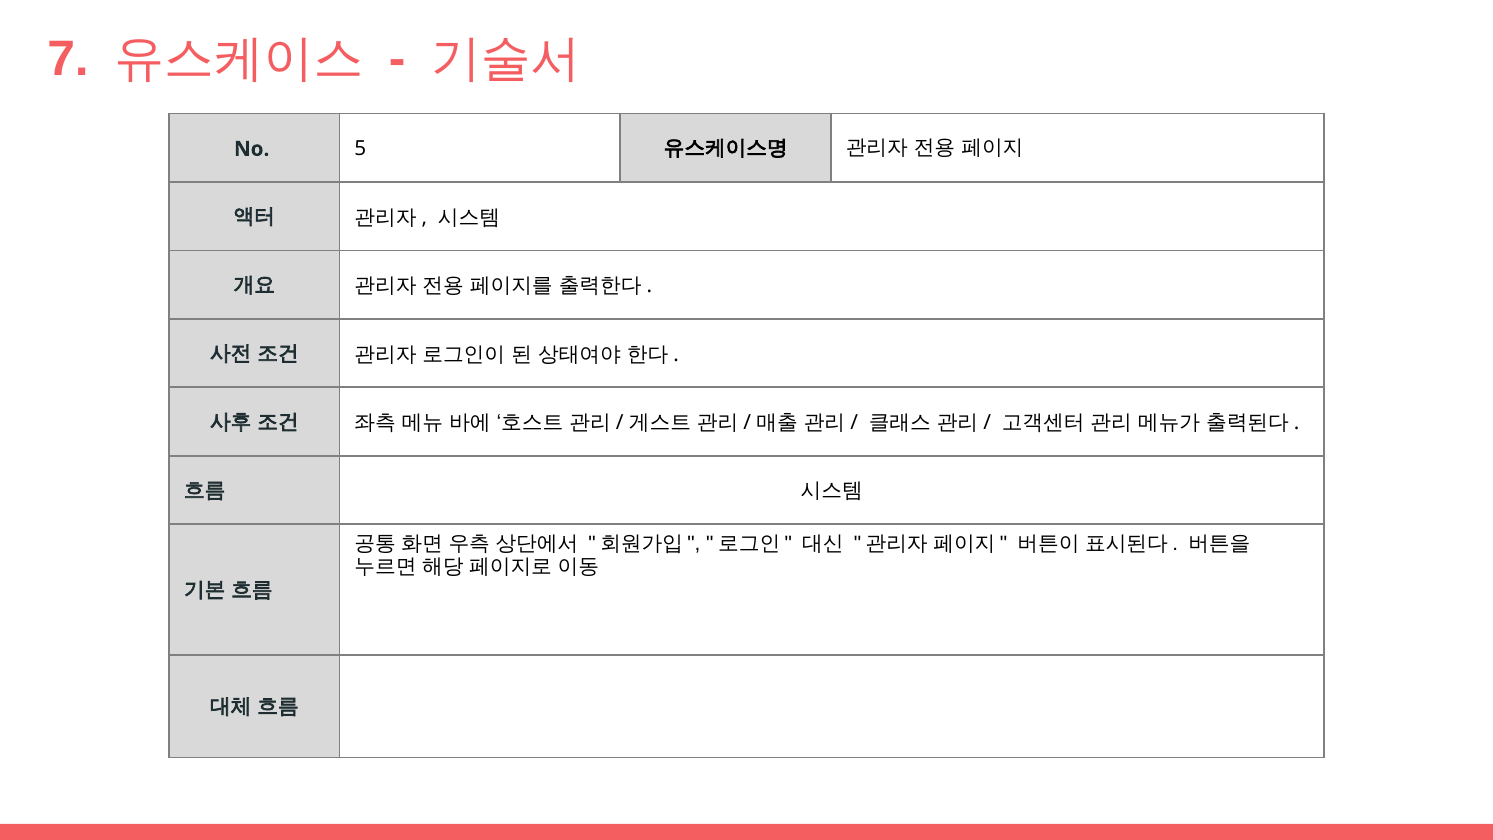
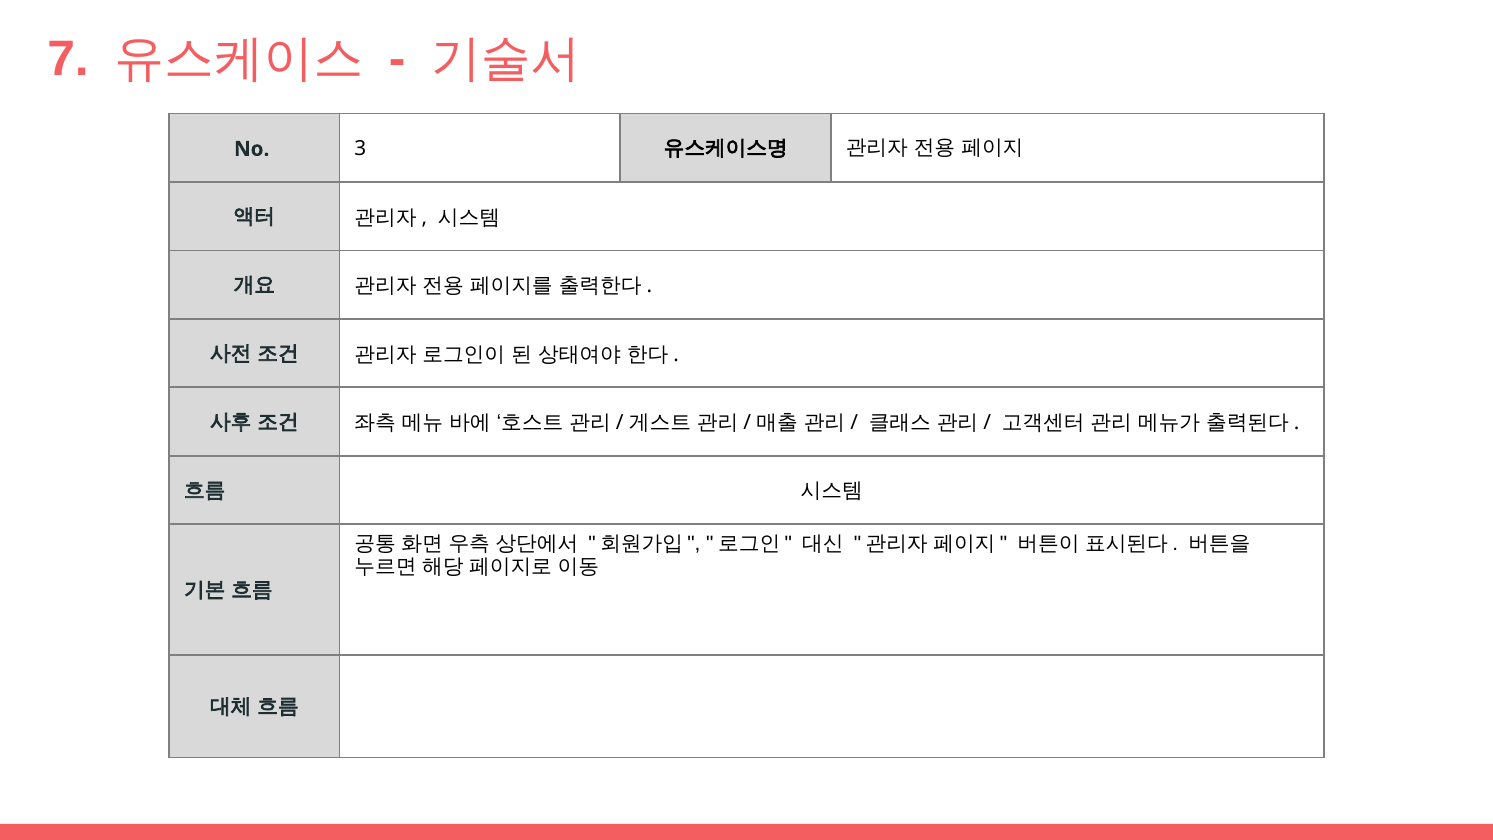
5: 5 -> 3 (360, 149)
